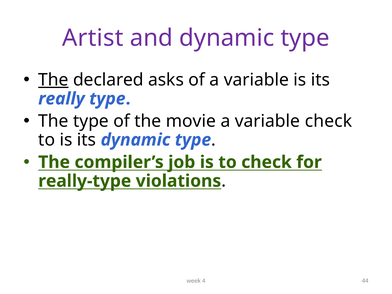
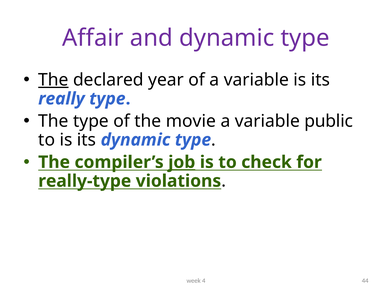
Artist: Artist -> Affair (93, 38)
asks: asks -> year (166, 80)
variable check: check -> public (329, 121)
job underline: none -> present (182, 162)
